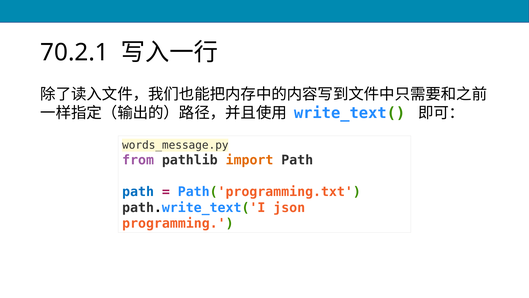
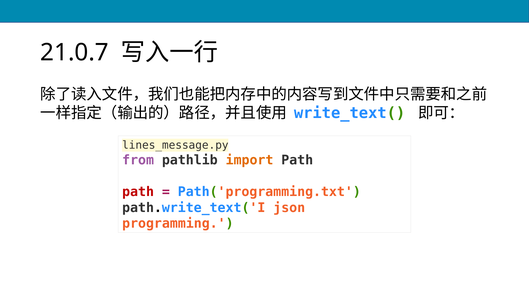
70.2.1: 70.2.1 -> 21.0.7 (75, 52)
words_message.py: words_message.py -> lines_message.py (175, 145)
path colour: blue -> red (138, 192)
